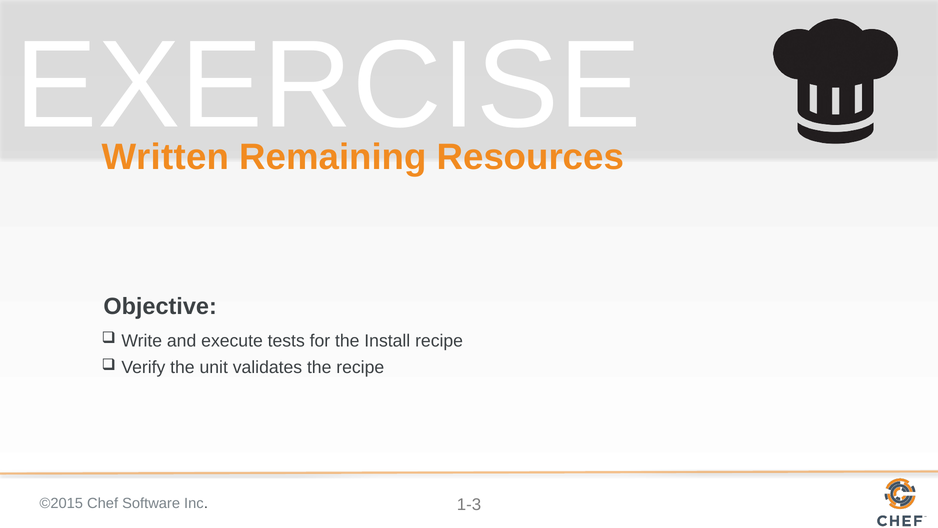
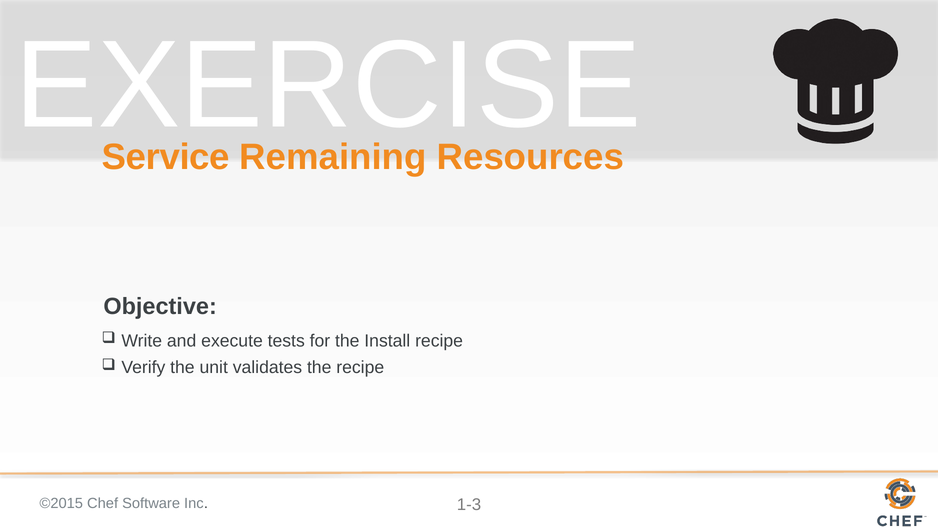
Written: Written -> Service (166, 157)
